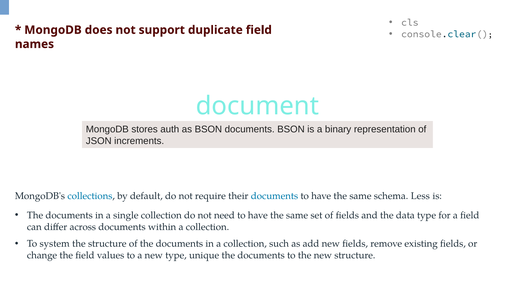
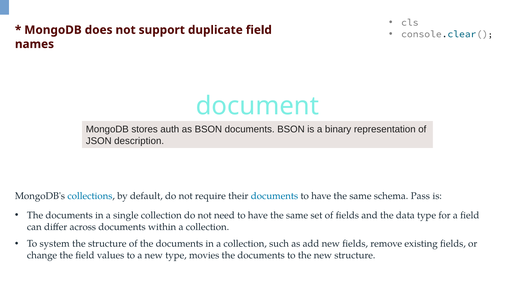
increments: increments -> description (139, 141)
Less: Less -> Pass (420, 196)
unique: unique -> movies (204, 255)
